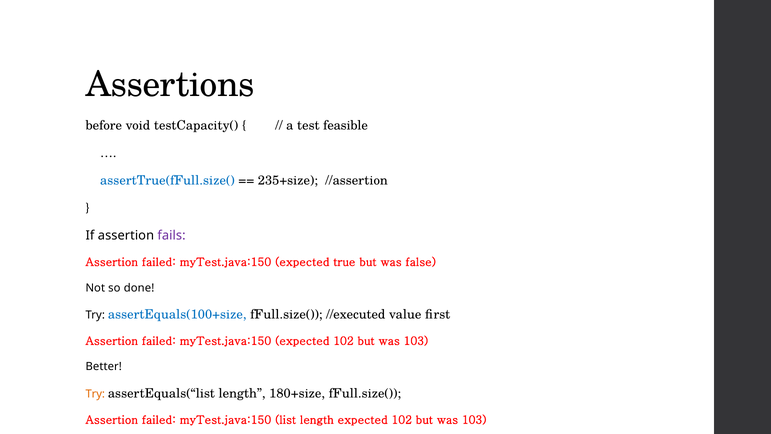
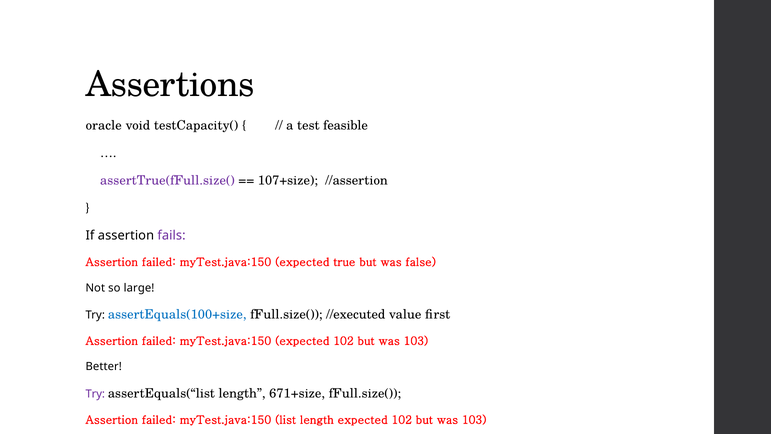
before: before -> oracle (104, 125)
assertTrue(fFull.size( colour: blue -> purple (167, 180)
235+size: 235+size -> 107+size (288, 180)
done: done -> large (139, 288)
Try colour: orange -> purple (95, 394)
180+size: 180+size -> 671+size (297, 393)
